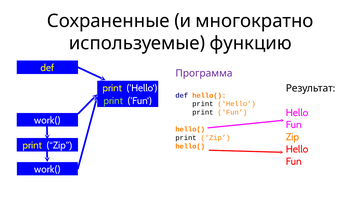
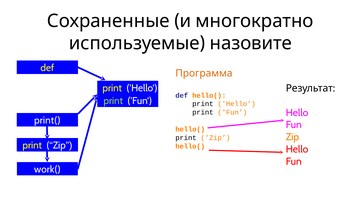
функцию: функцию -> назовите (251, 43)
Программа colour: purple -> orange (204, 73)
work(: work( -> print( (47, 120)
